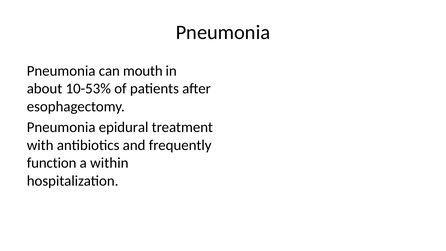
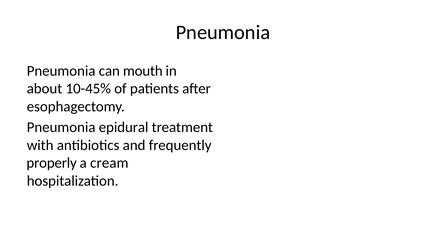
10-53%: 10-53% -> 10-45% (88, 89)
function: function -> properly (52, 163)
within: within -> cream (109, 163)
